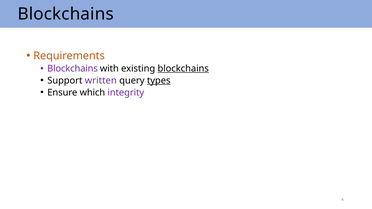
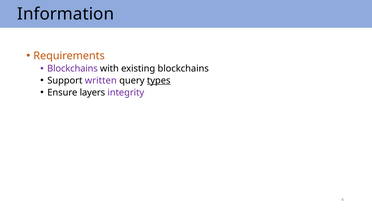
Blockchains: Blockchains -> Information (66, 14)
blockchains underline: present -> none (183, 69)
which: which -> layers (92, 93)
